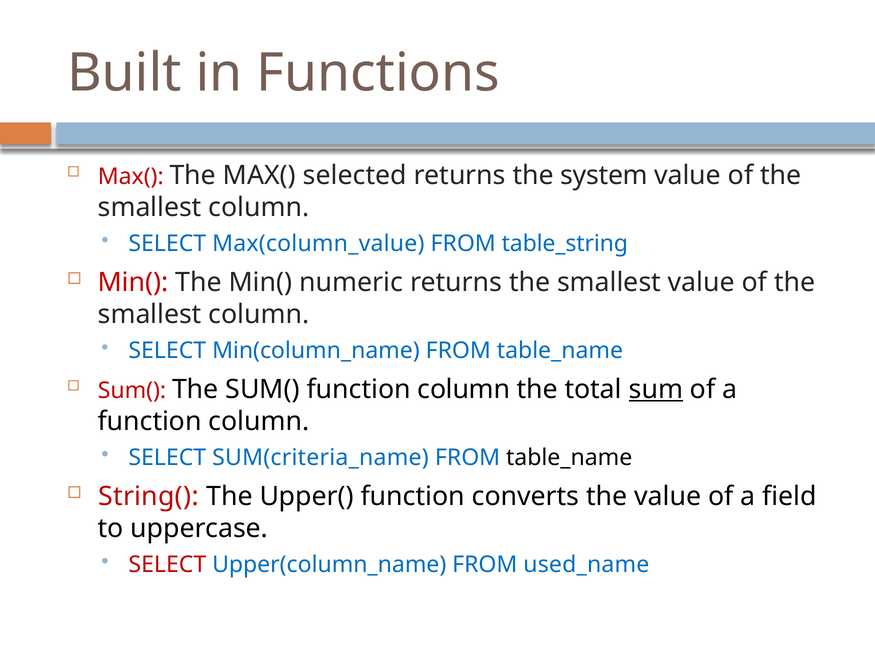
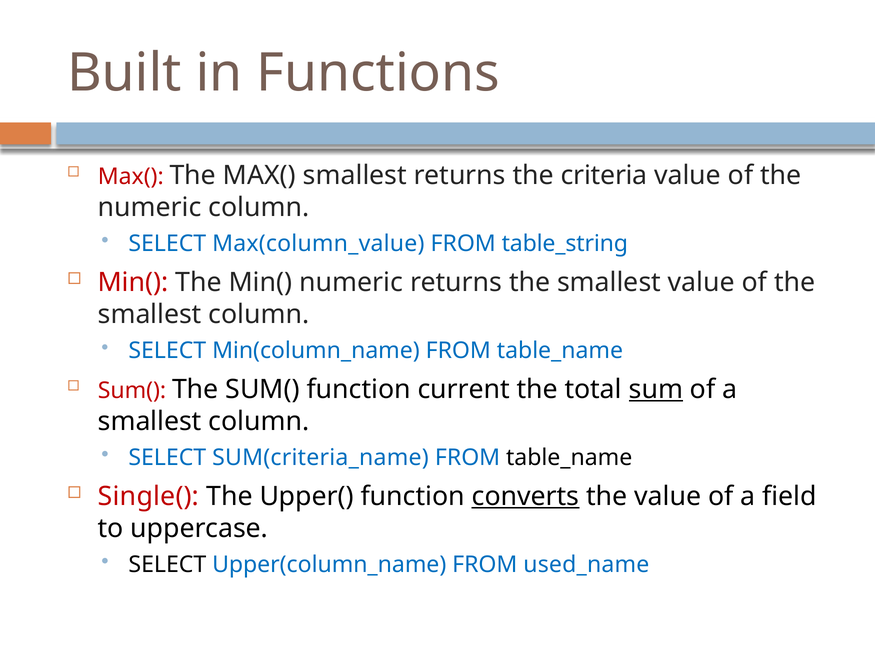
MAX( selected: selected -> smallest (355, 175)
system: system -> criteria (604, 175)
smallest: smallest -> numeric (150, 207)
SUM( function column: column -> current (464, 389)
function: function -> smallest (150, 421)
String(: String( -> Single( (148, 496)
converts underline: none -> present (525, 496)
SELECT colour: red -> black (167, 565)
